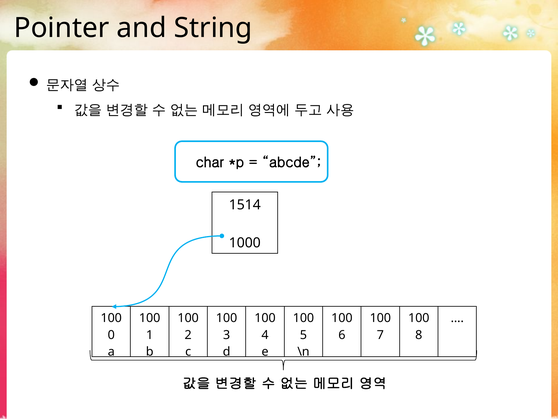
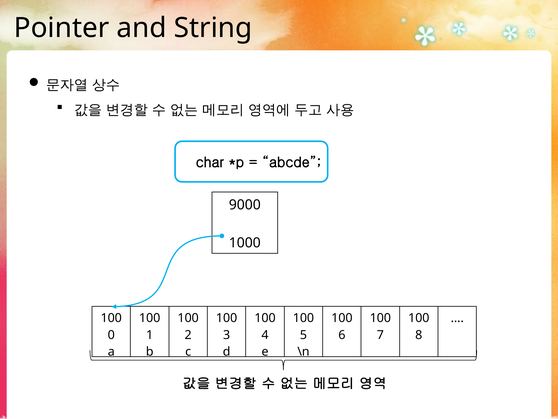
1514: 1514 -> 9000 (245, 205)
